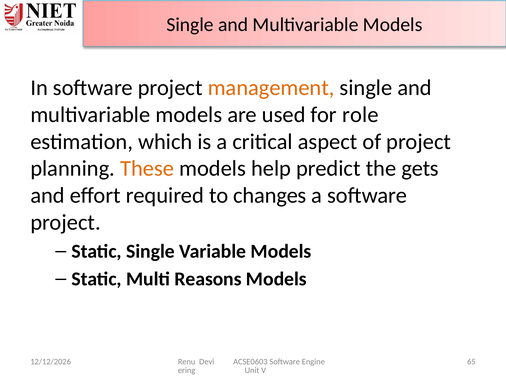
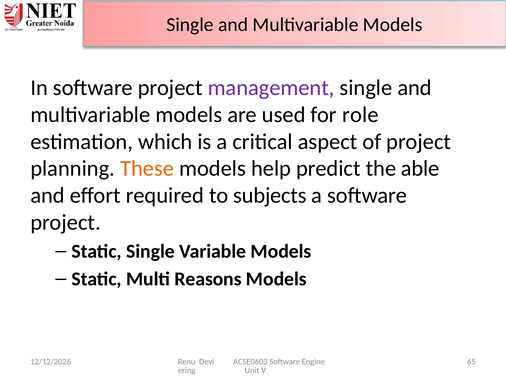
management colour: orange -> purple (271, 88)
gets: gets -> able (420, 169)
changes: changes -> subjects (270, 196)
